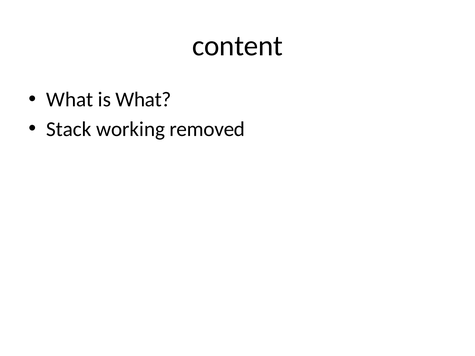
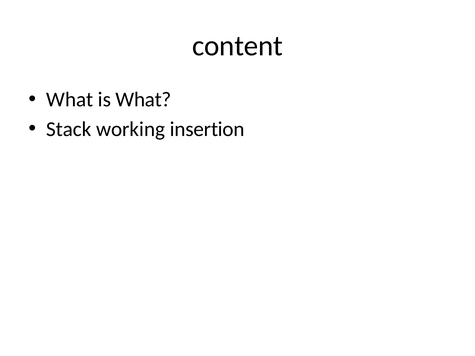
removed: removed -> insertion (207, 129)
